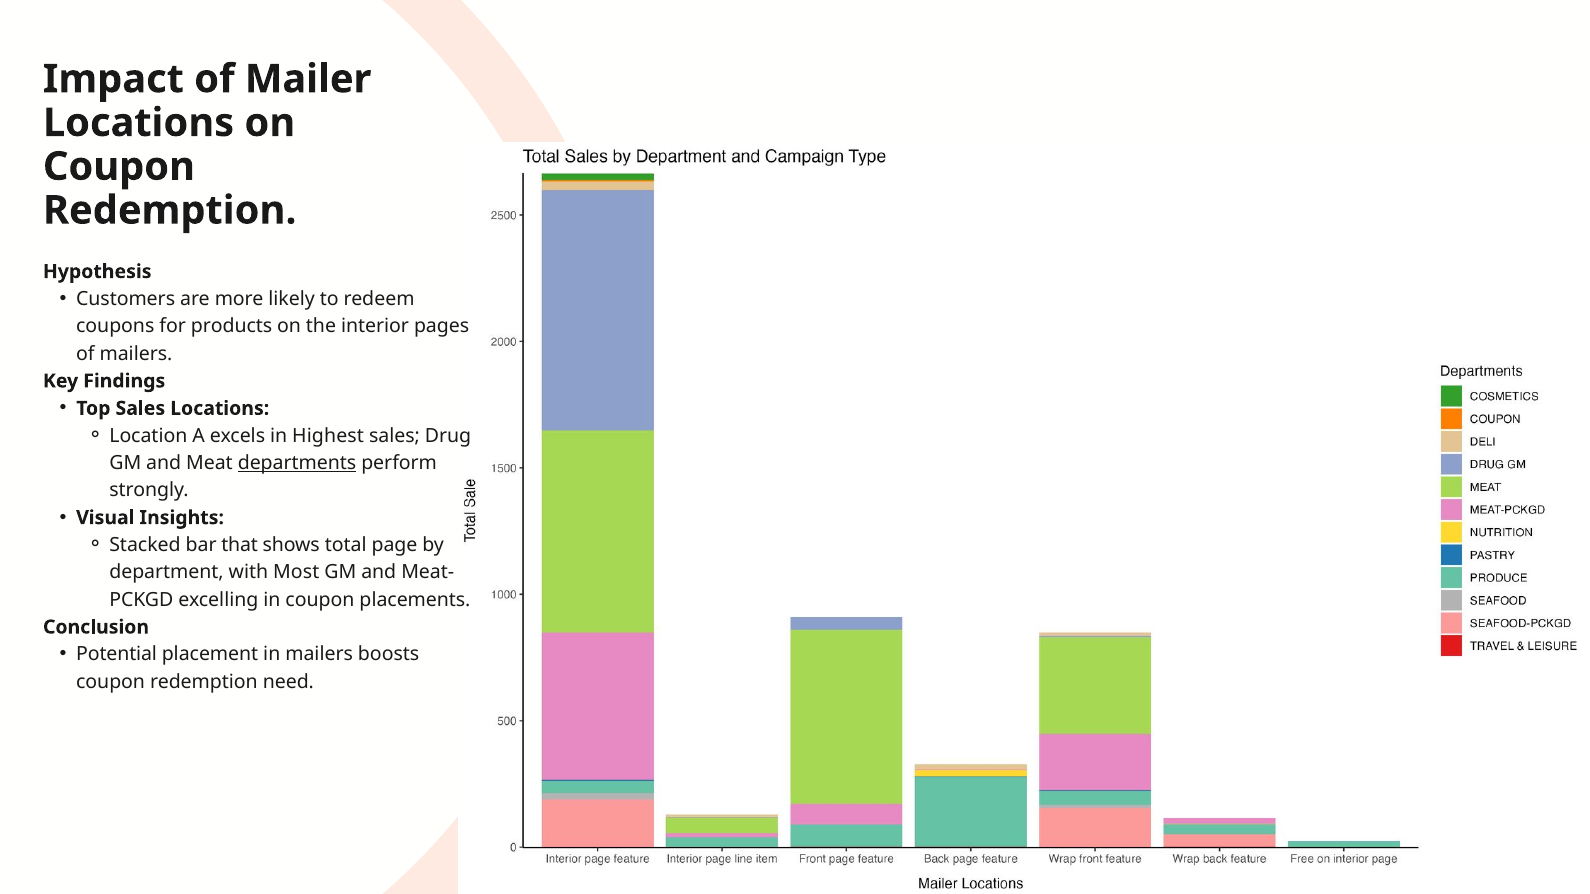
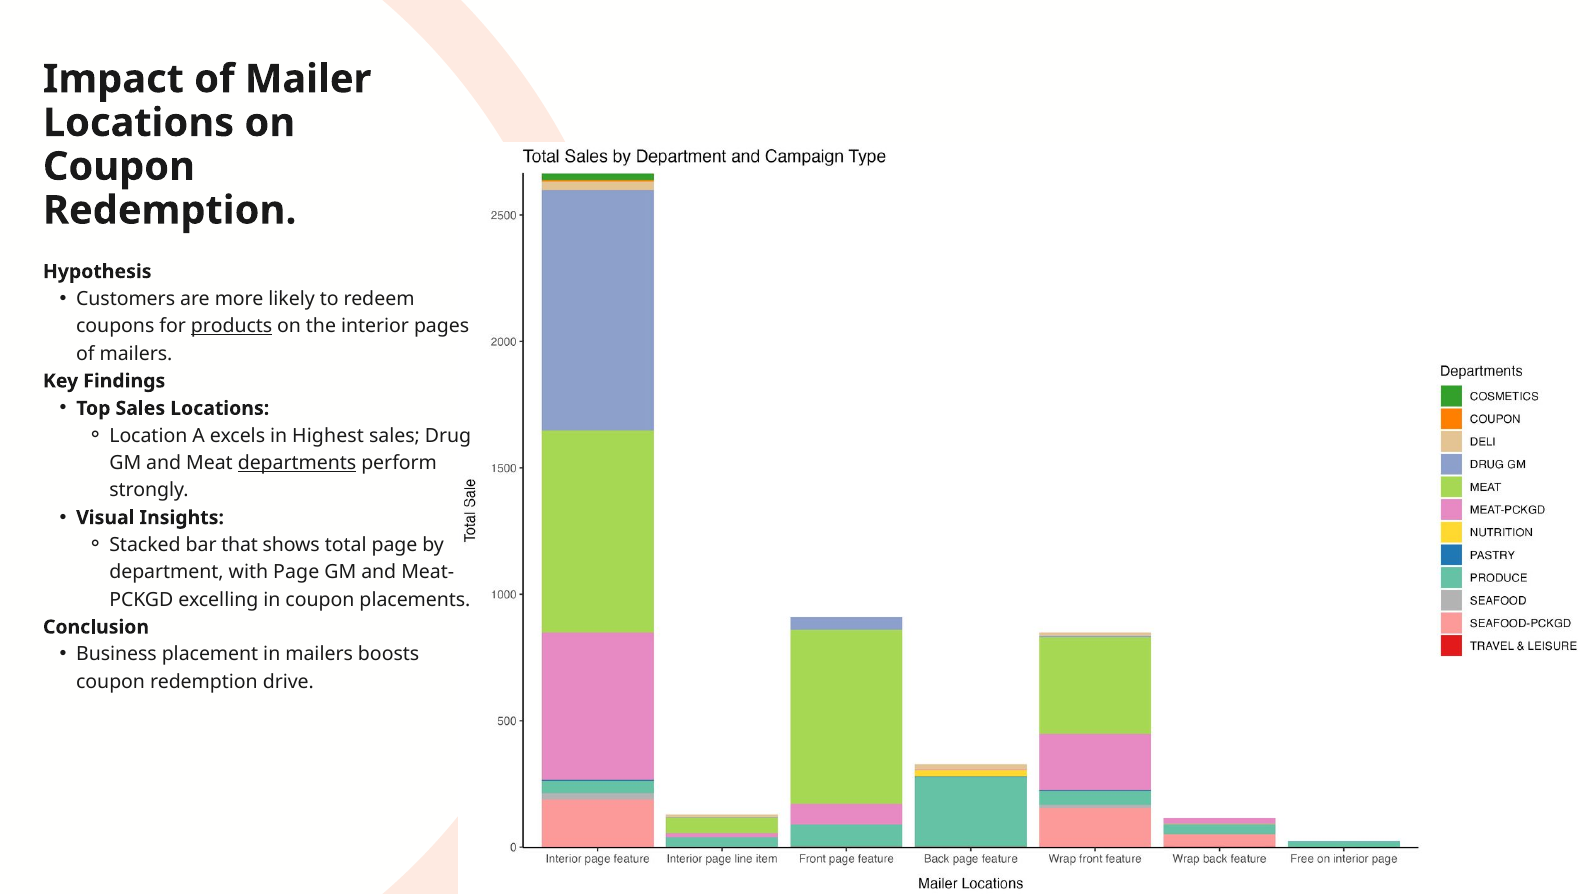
products underline: none -> present (232, 326)
with Most: Most -> Page (296, 573)
Potential: Potential -> Business (117, 655)
need: need -> drive (288, 682)
